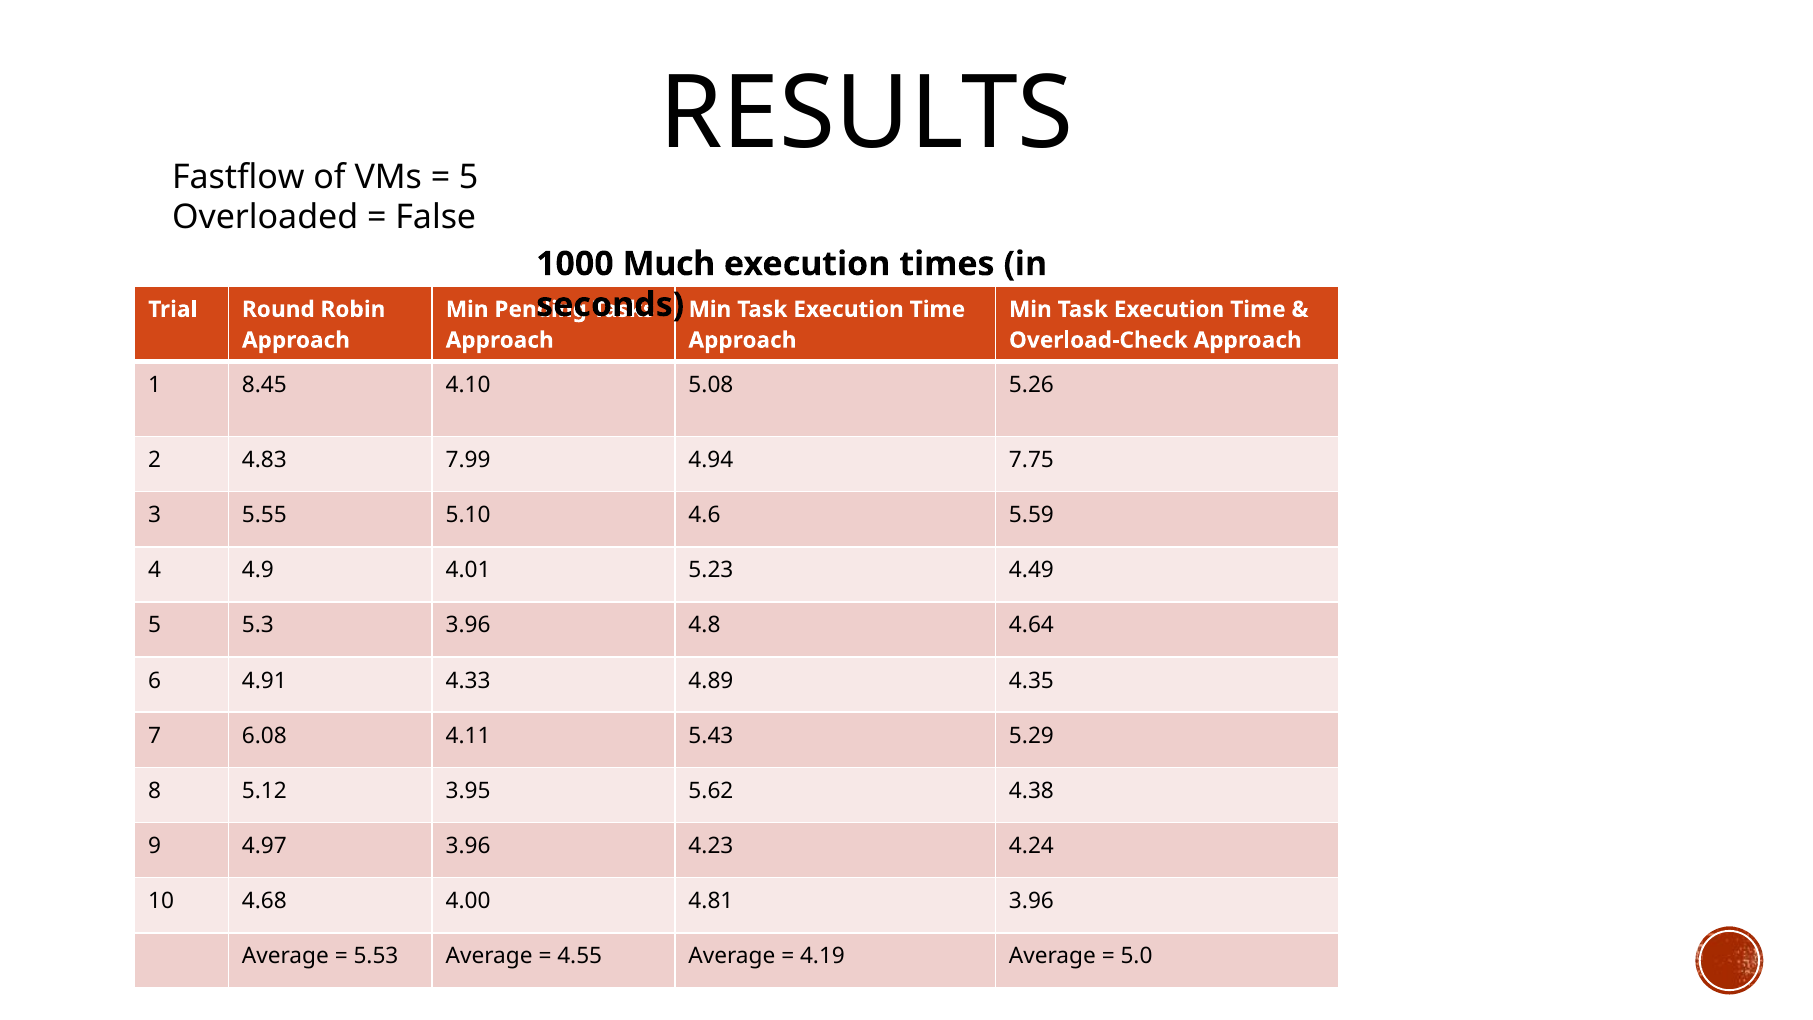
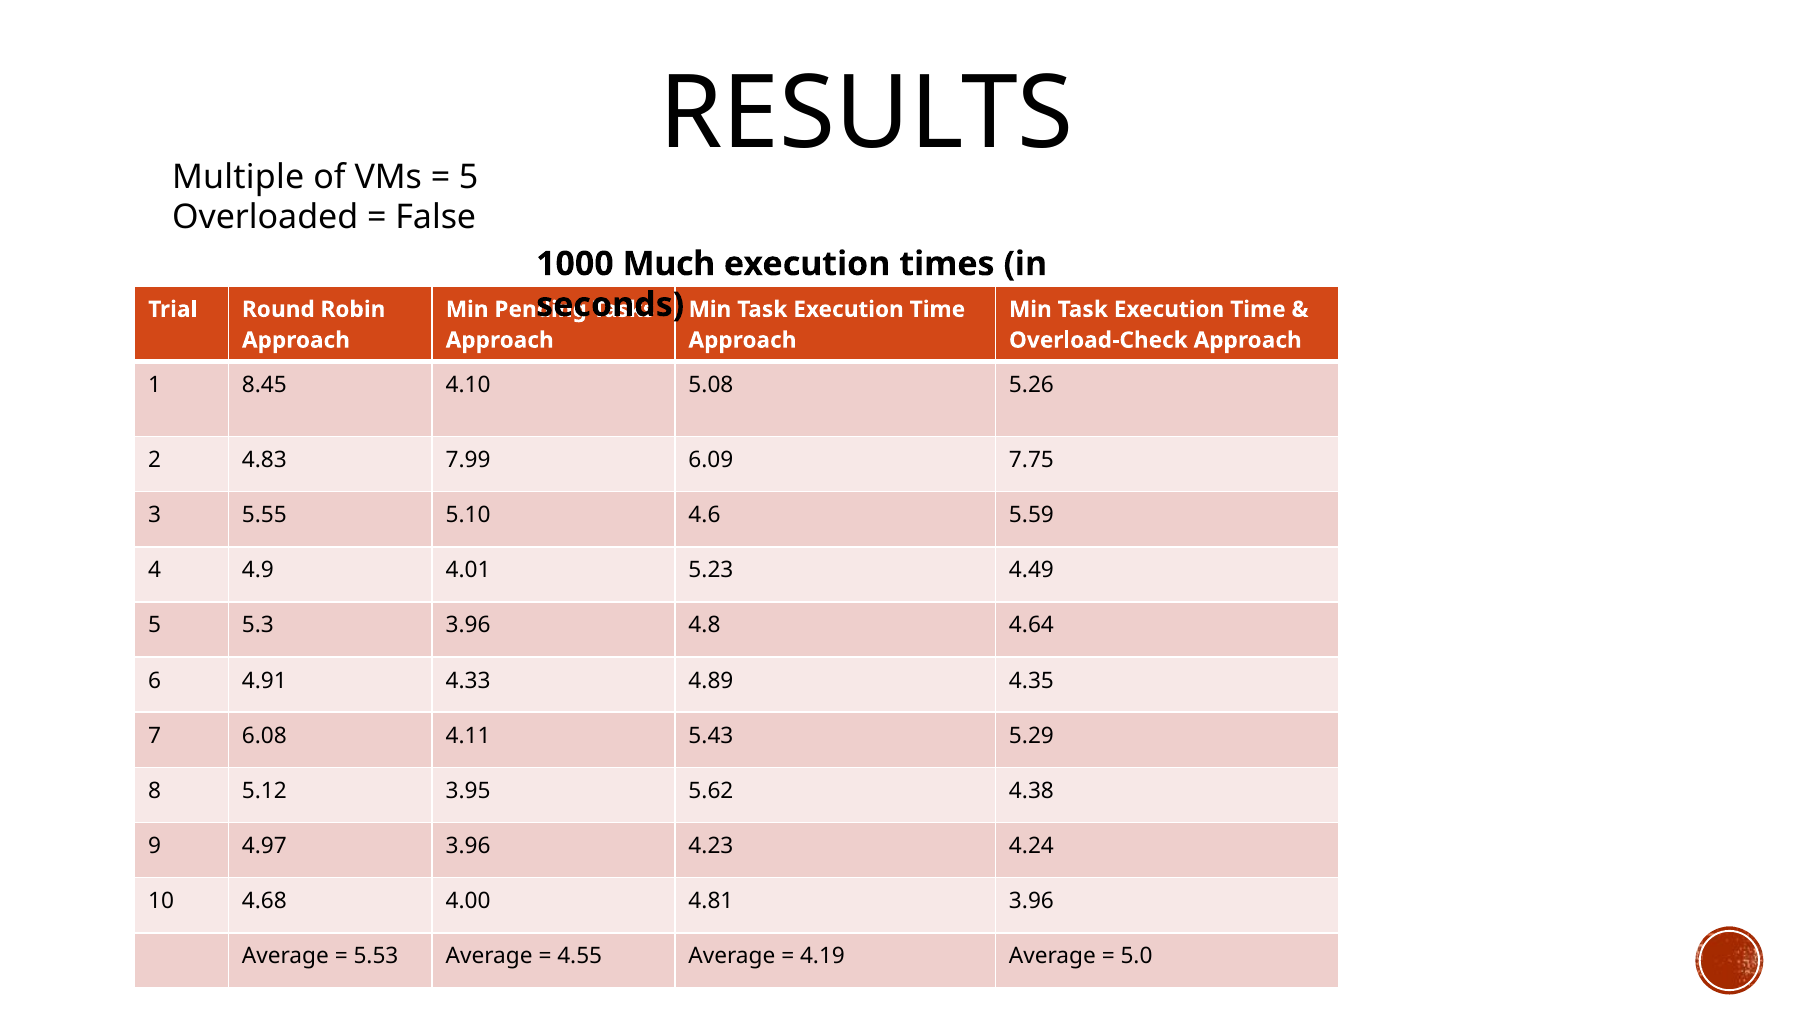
Fastflow: Fastflow -> Multiple (238, 177)
4.94: 4.94 -> 6.09 (711, 460)
